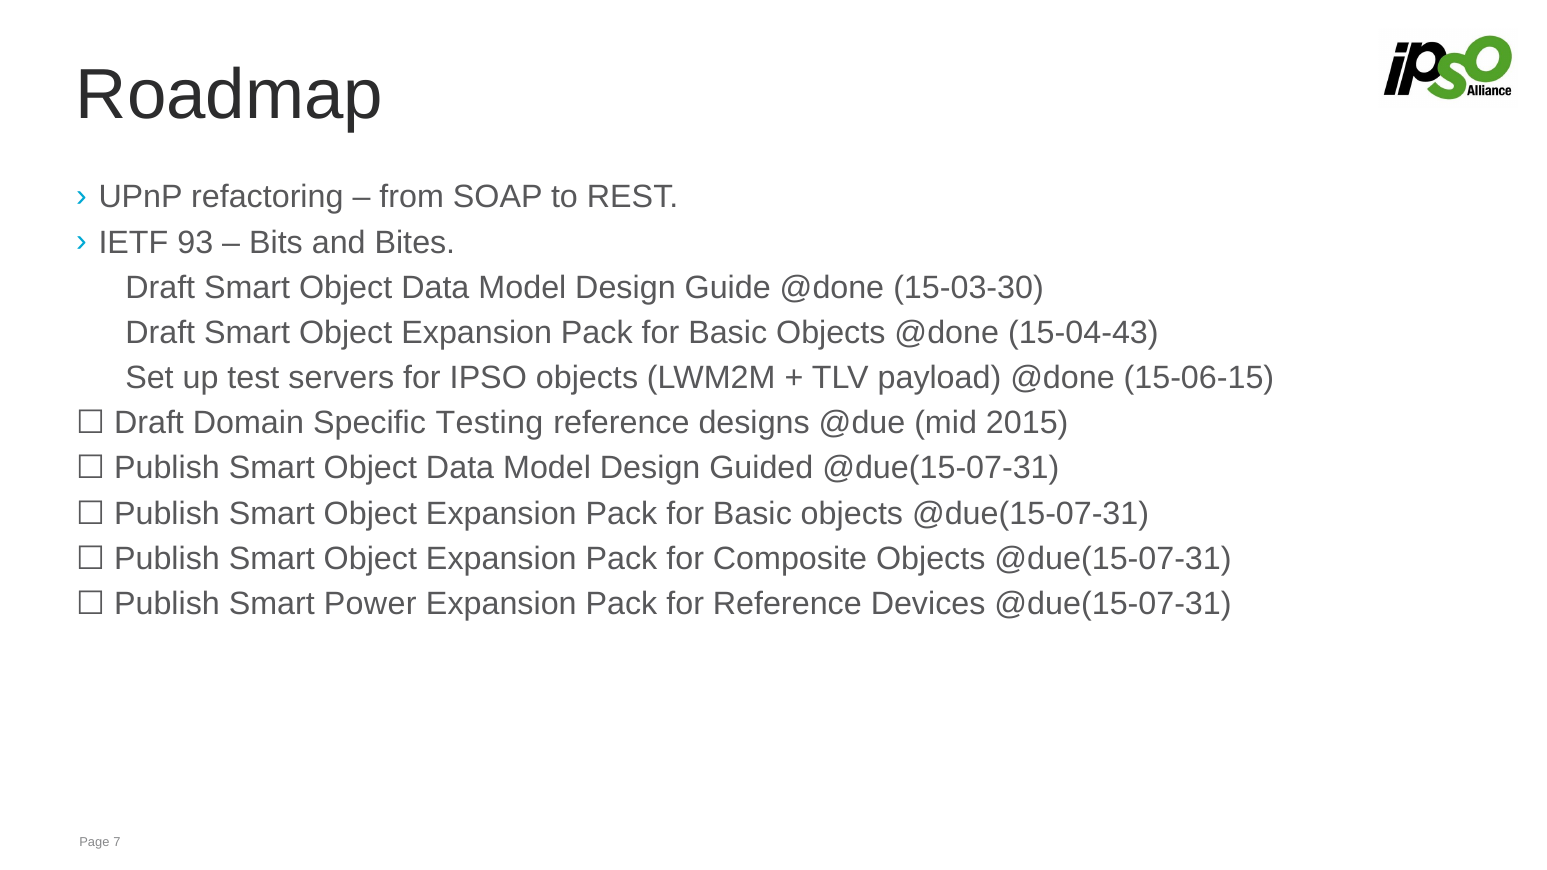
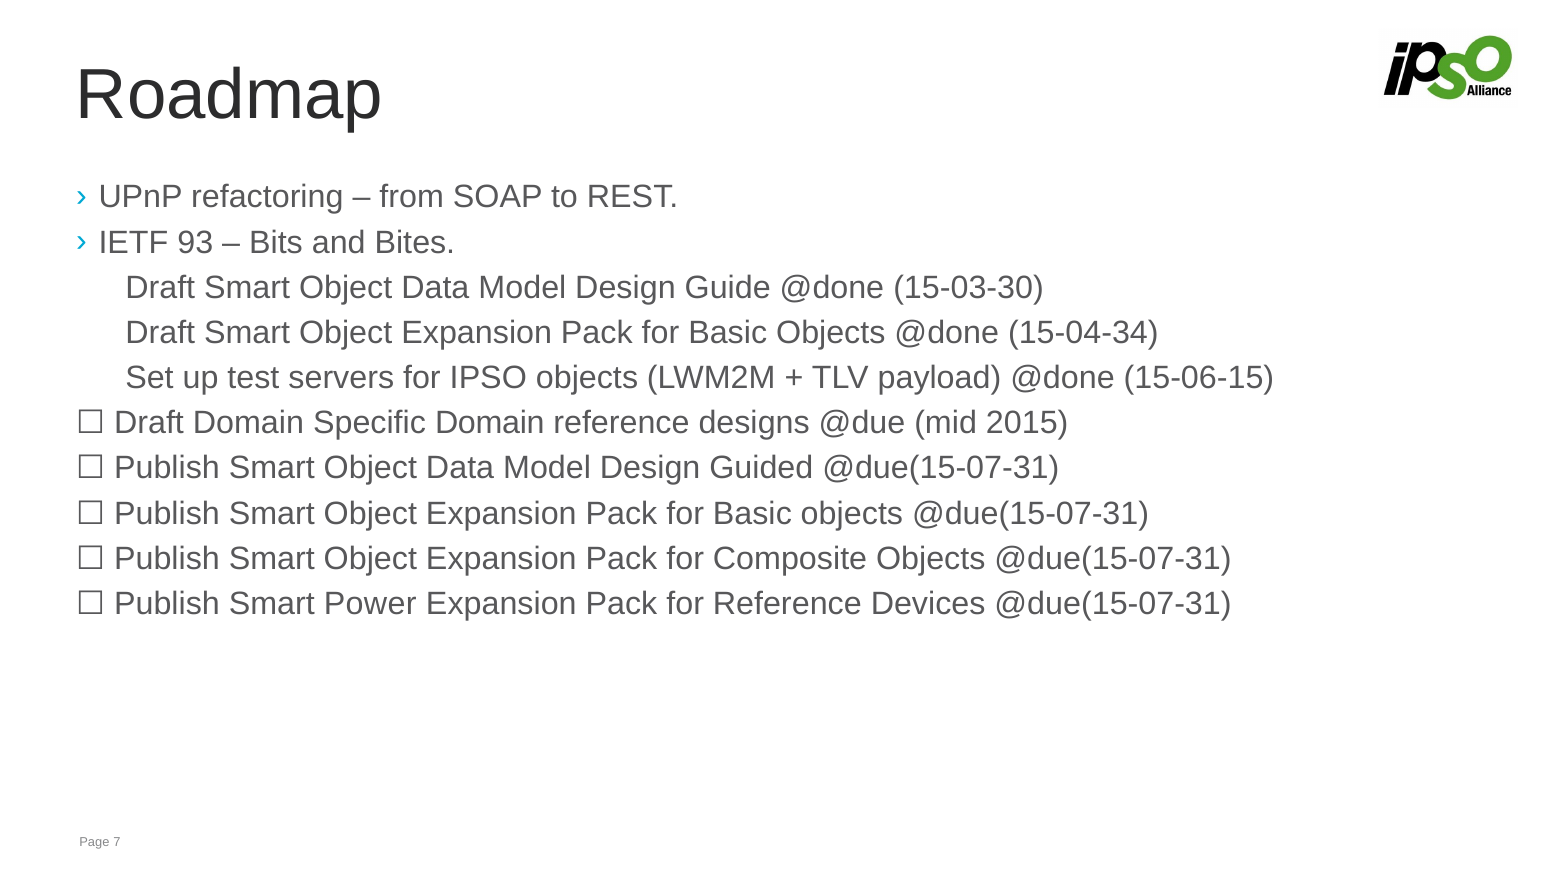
15-04-43: 15-04-43 -> 15-04-34 (1083, 333)
Specific Testing: Testing -> Domain (490, 423)
